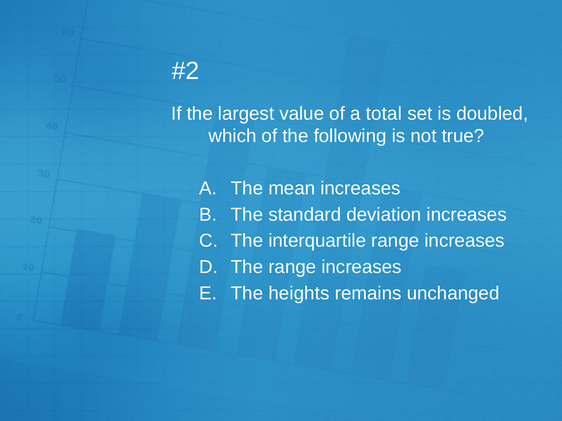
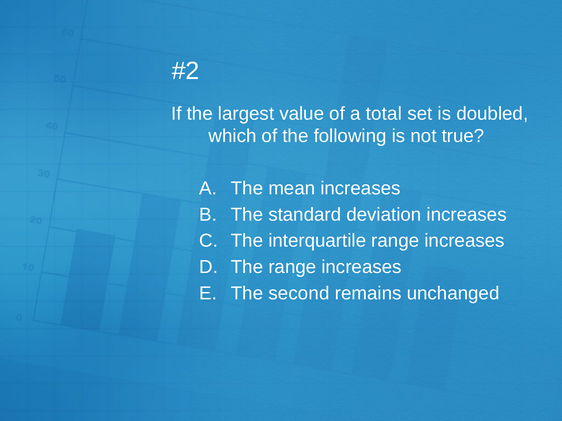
heights: heights -> second (299, 294)
